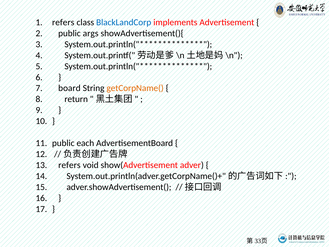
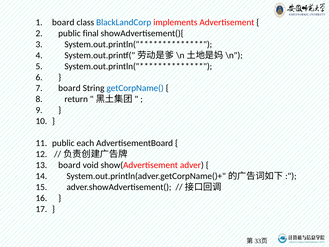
refers: refers -> board (63, 22)
args: args -> final (91, 33)
getCorpName( colour: orange -> blue (135, 88)
refers: refers -> board (69, 165)
